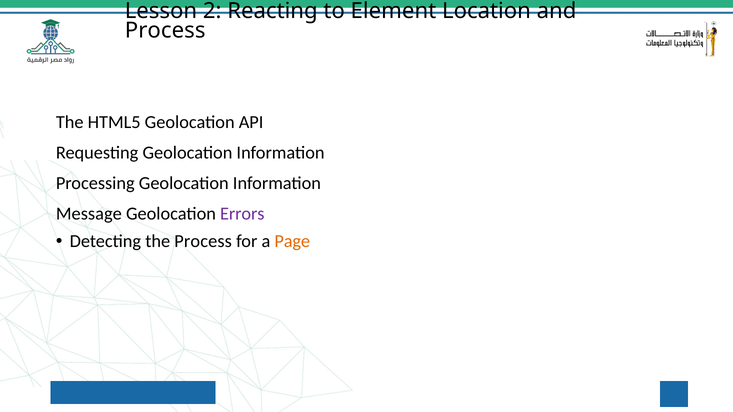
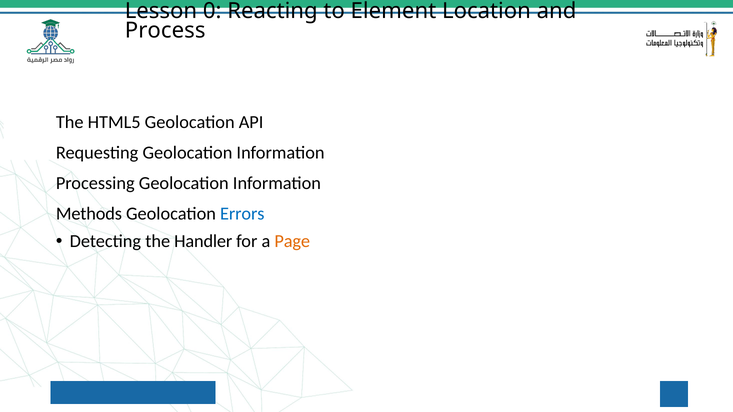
2: 2 -> 0 (212, 11)
Message: Message -> Methods (89, 214)
Errors colour: purple -> blue (242, 214)
the Process: Process -> Handler (203, 242)
